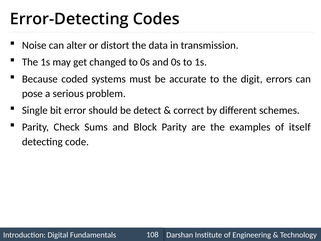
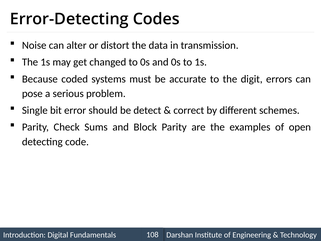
itself: itself -> open (300, 127)
